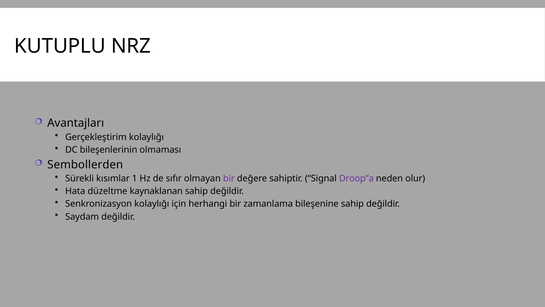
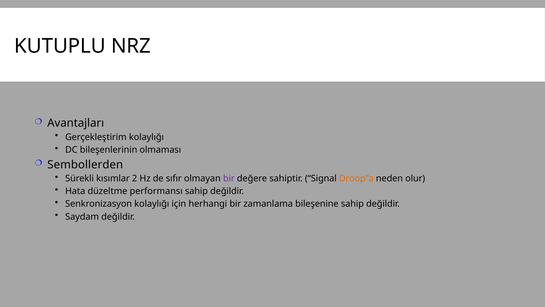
1: 1 -> 2 (135, 178)
Droop”a colour: purple -> orange (356, 178)
kaynaklanan: kaynaklanan -> performansı (156, 191)
